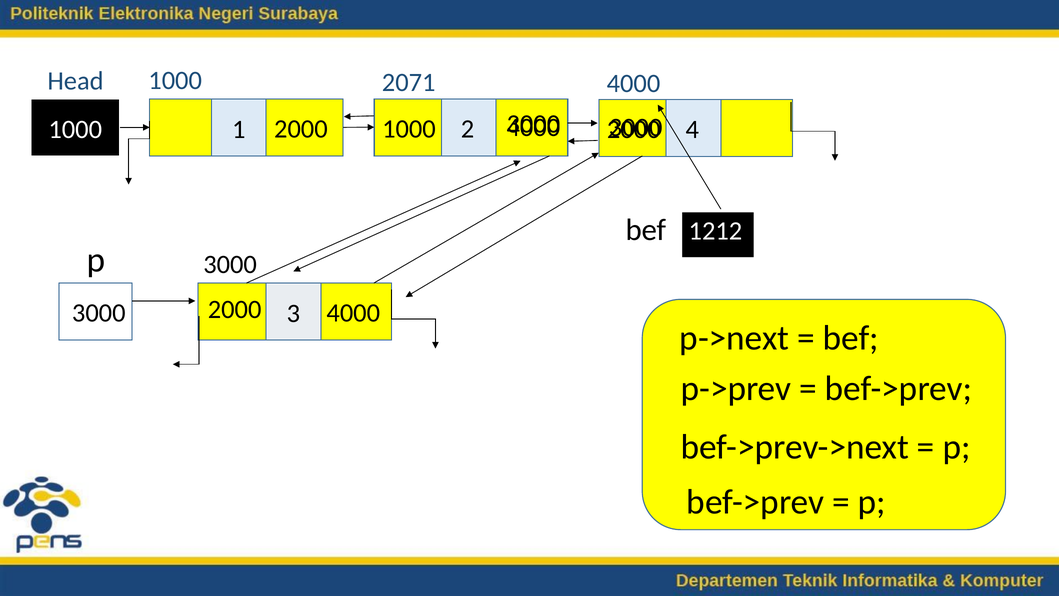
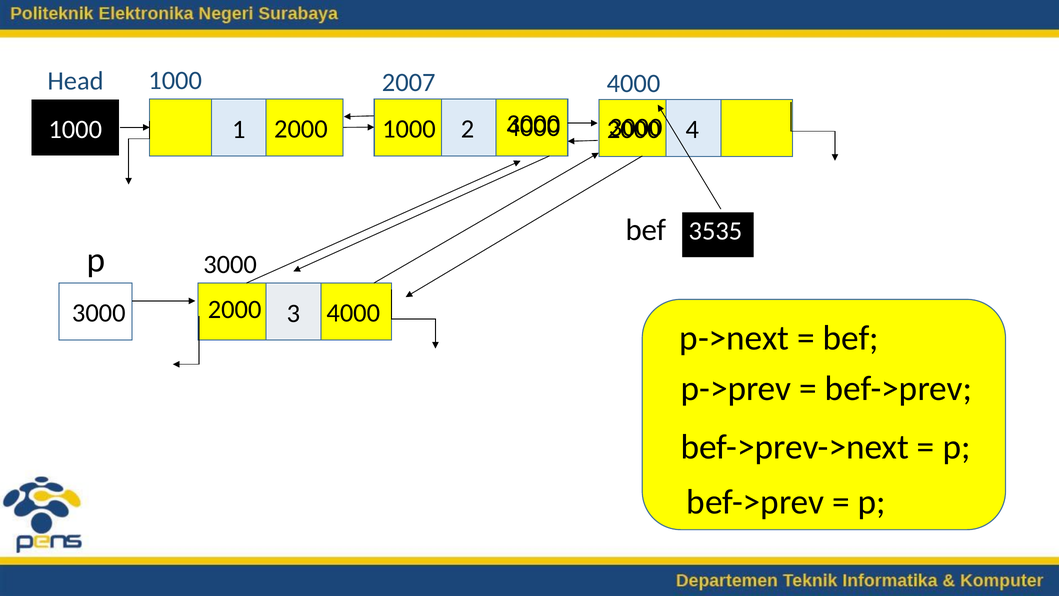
2071: 2071 -> 2007 (409, 83)
1212: 1212 -> 3535 (715, 231)
